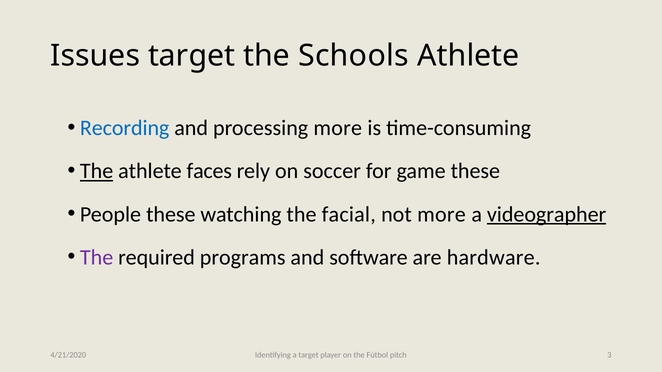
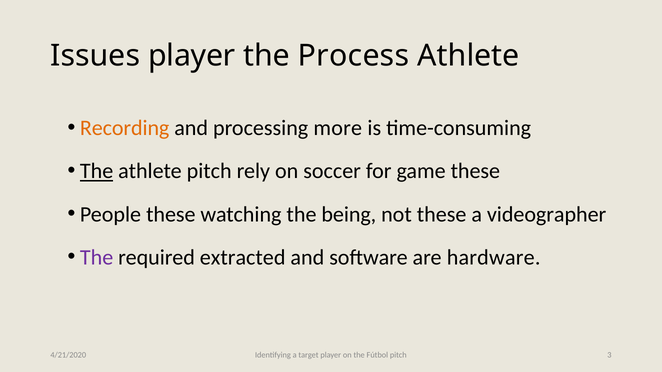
Issues target: target -> player (192, 56)
Schools: Schools -> Process (354, 56)
Recording colour: blue -> orange (125, 128)
athlete faces: faces -> pitch (209, 171)
facial: facial -> being (349, 214)
not more: more -> these (442, 214)
videographer underline: present -> none (547, 214)
programs: programs -> extracted (243, 258)
